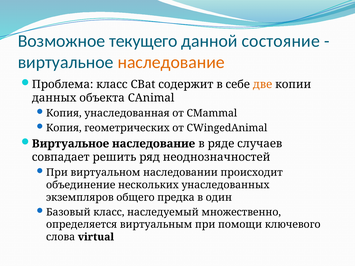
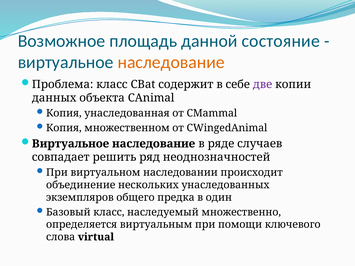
текущего: текущего -> площадь (143, 41)
две colour: orange -> purple (263, 84)
геометрических: геометрических -> множественном (127, 128)
